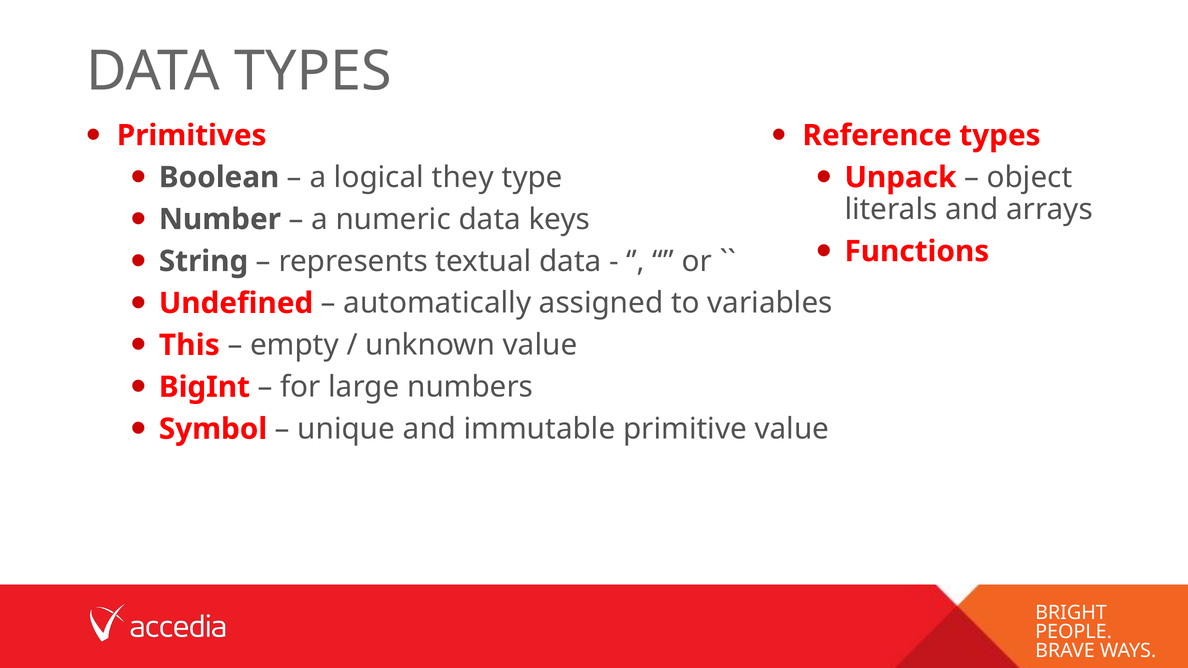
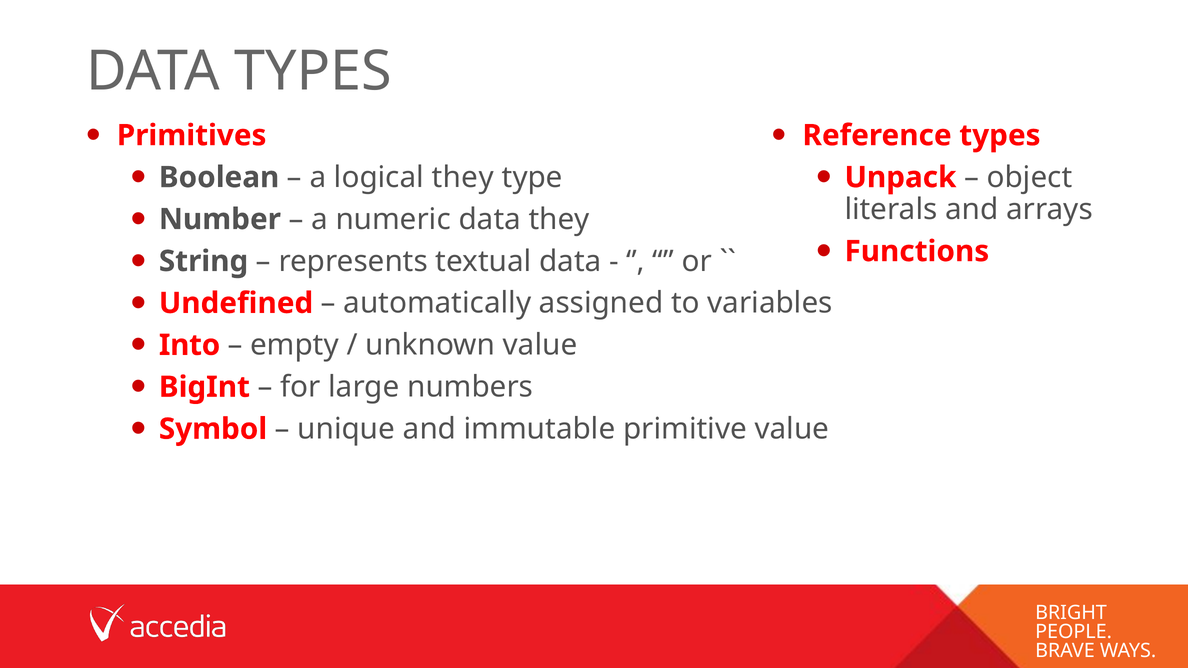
data keys: keys -> they (559, 219)
This: This -> Into (190, 345)
